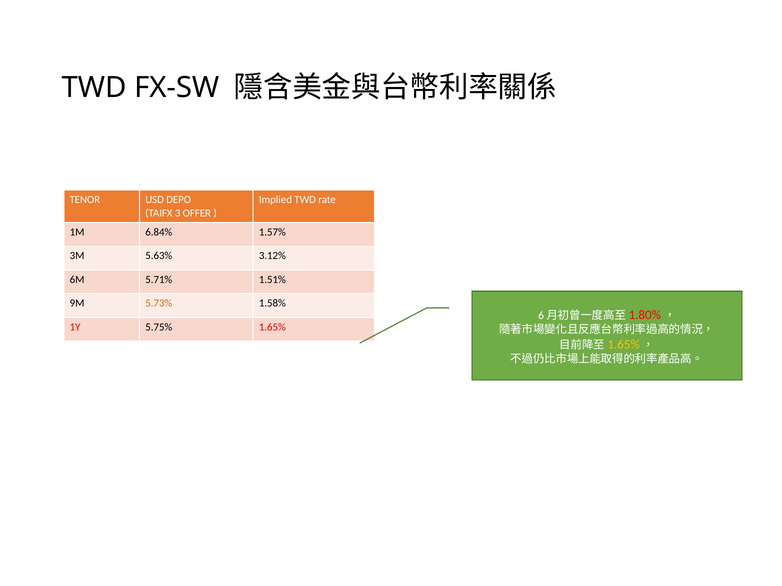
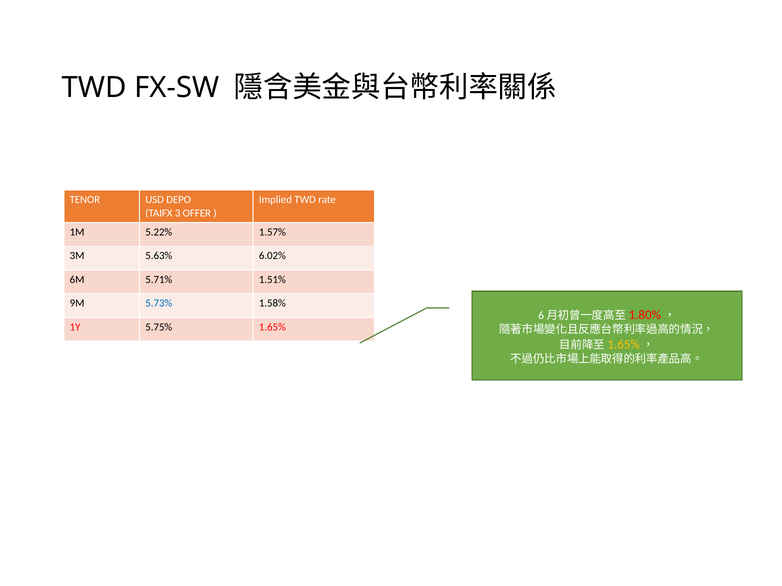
6.84%: 6.84% -> 5.22% (159, 232)
3.12%: 3.12% -> 6.02% (272, 256)
5.73% colour: orange -> blue (159, 304)
